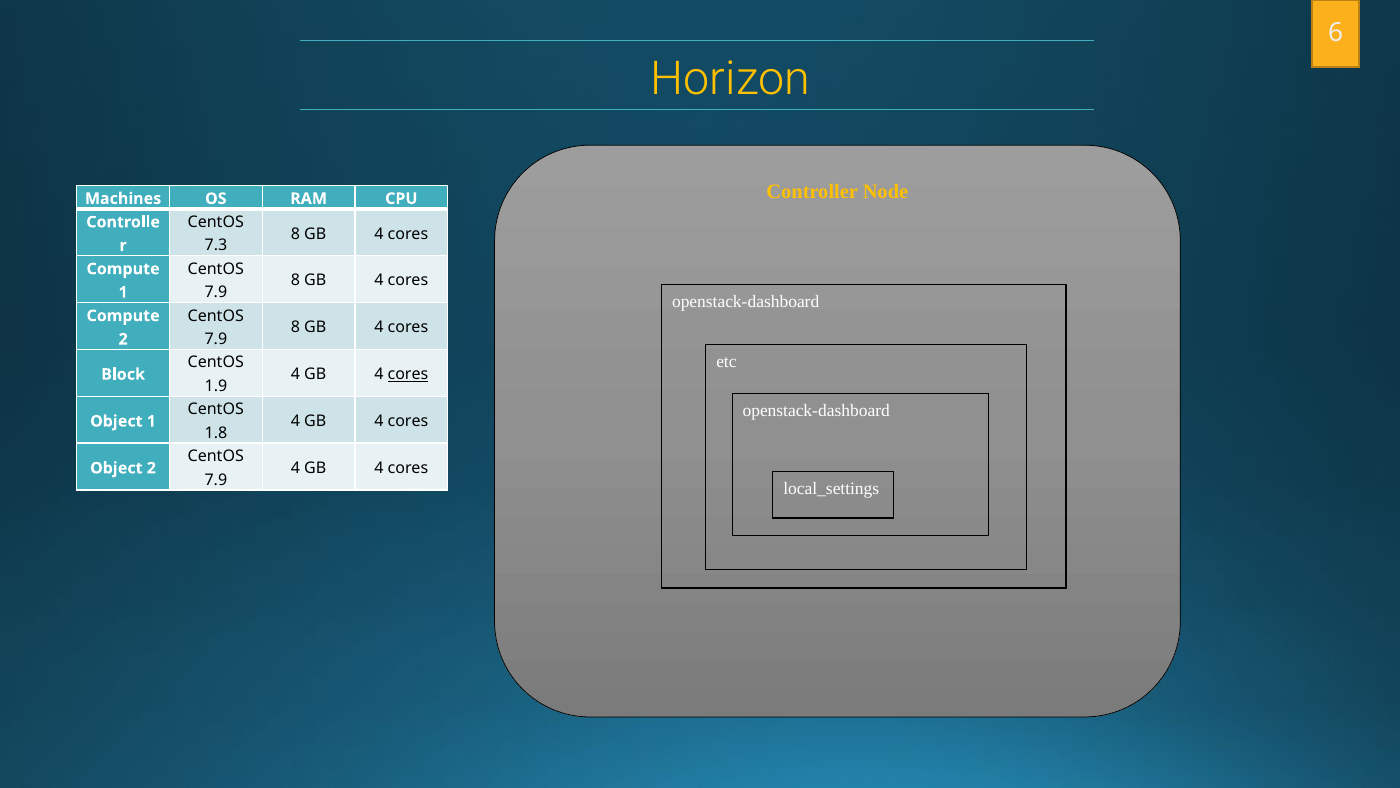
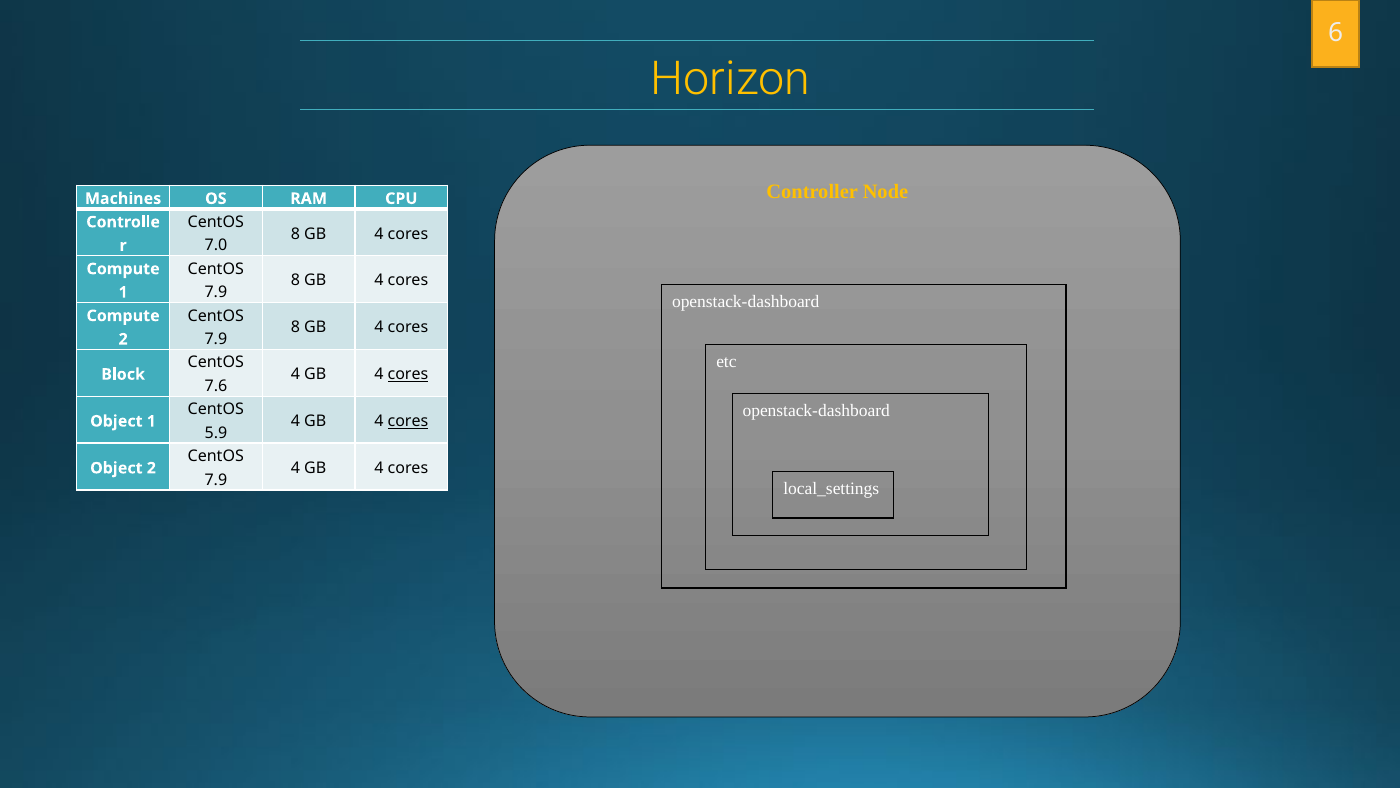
7.3: 7.3 -> 7.0 (216, 245)
1.9: 1.9 -> 7.6 (216, 386)
cores underline: none -> present (408, 421)
1.8: 1.8 -> 5.9 (216, 433)
